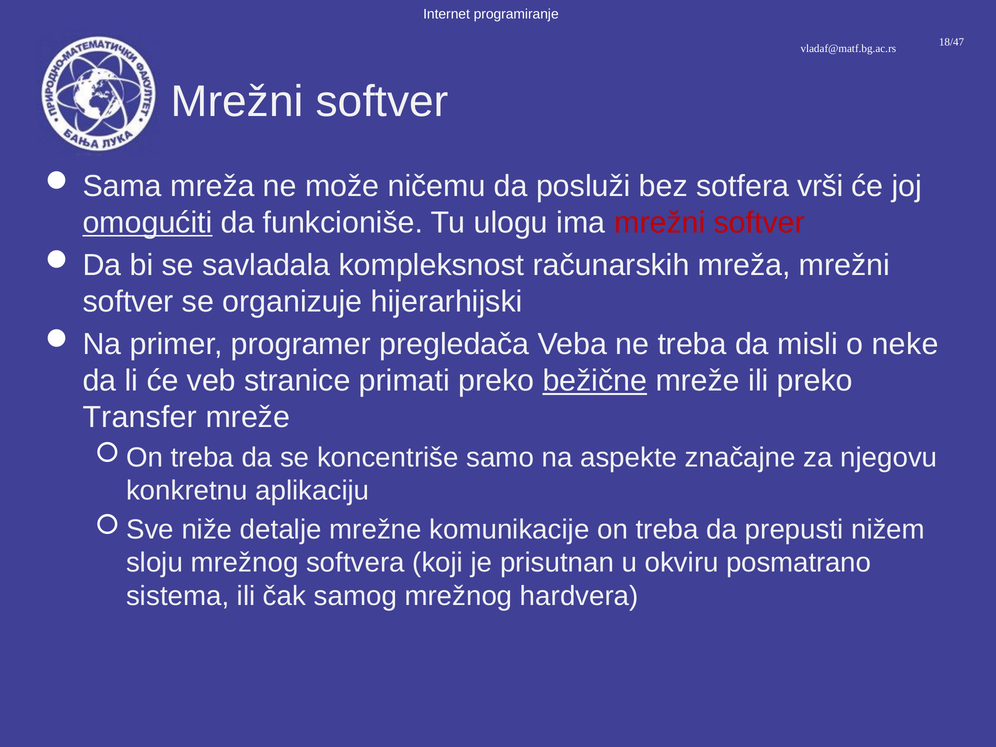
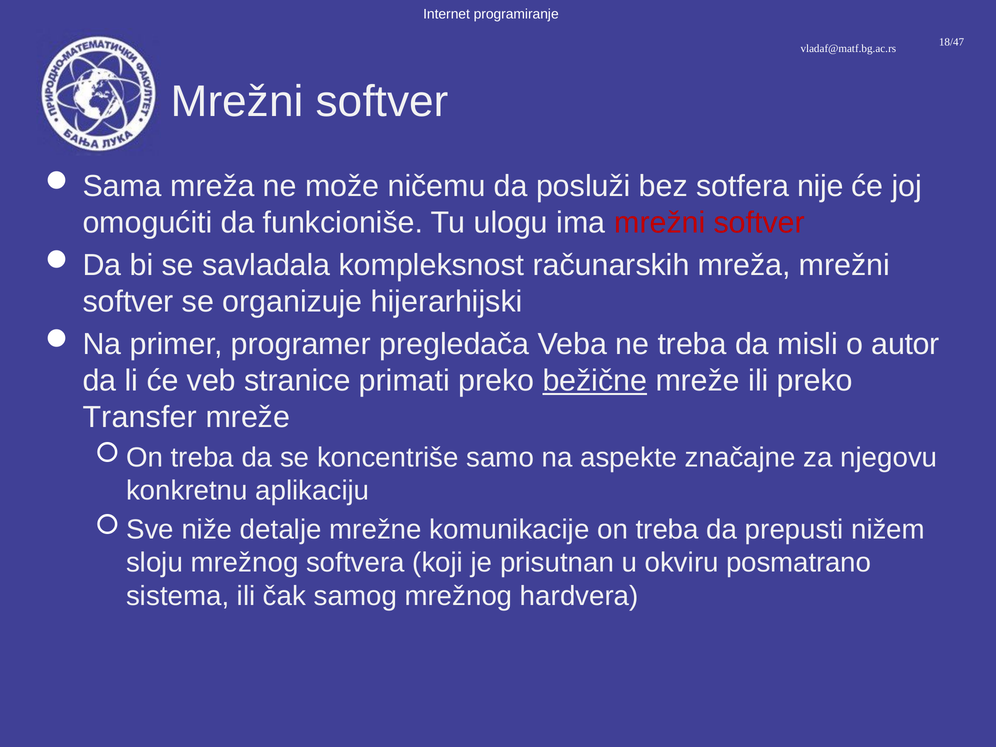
vrši: vrši -> nije (820, 186)
omogućiti underline: present -> none (147, 223)
neke: neke -> autor (906, 344)
